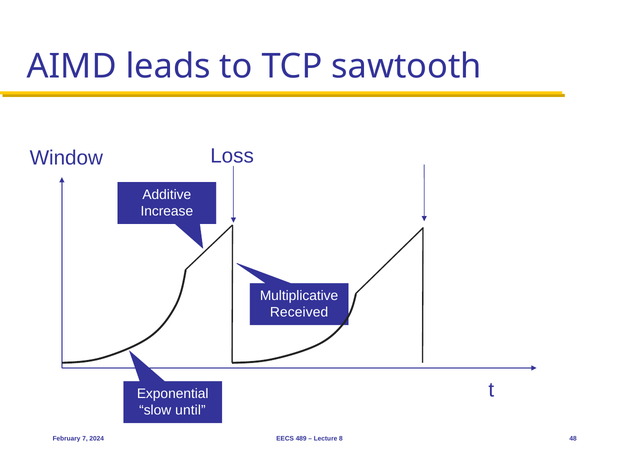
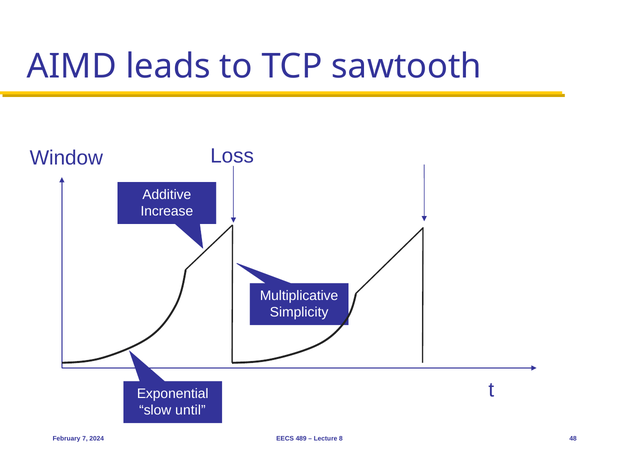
Received: Received -> Simplicity (299, 312)
